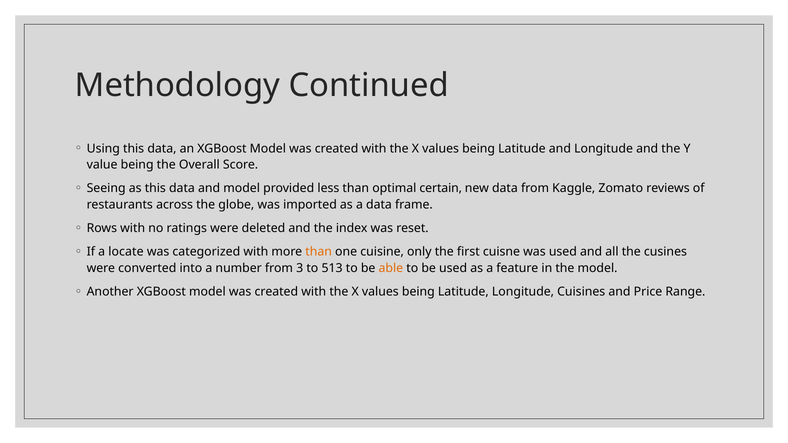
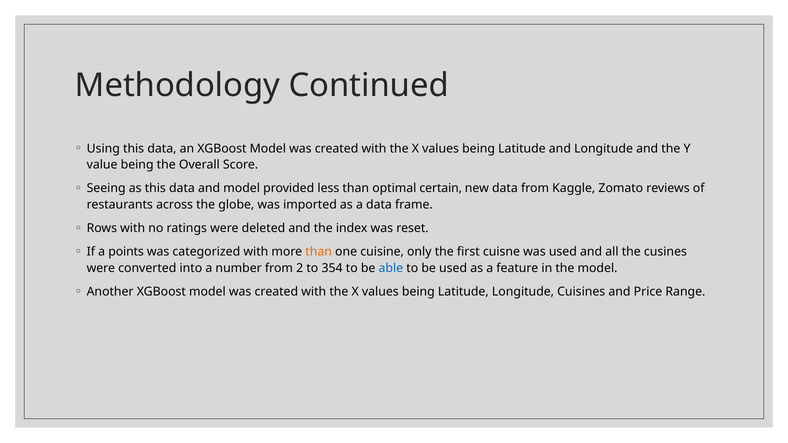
locate: locate -> points (126, 252)
3: 3 -> 2 (300, 268)
513: 513 -> 354 (332, 268)
able colour: orange -> blue (391, 268)
